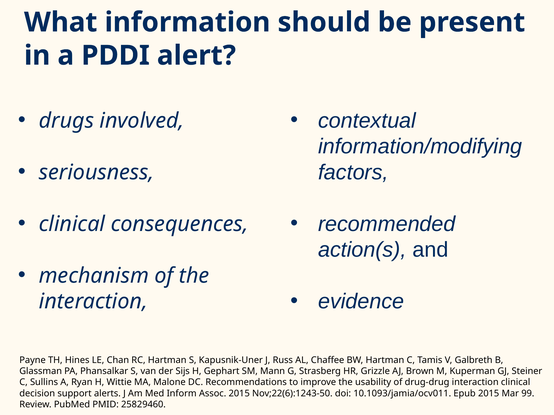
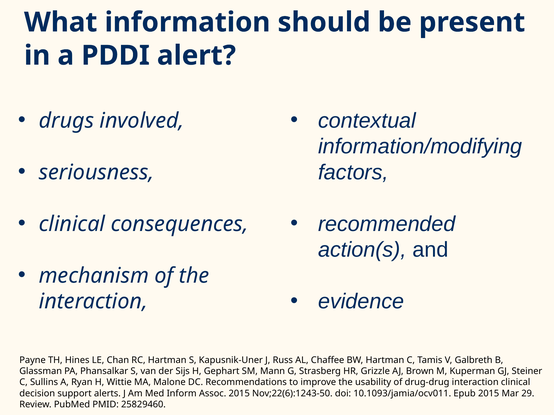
99: 99 -> 29 (528, 394)
